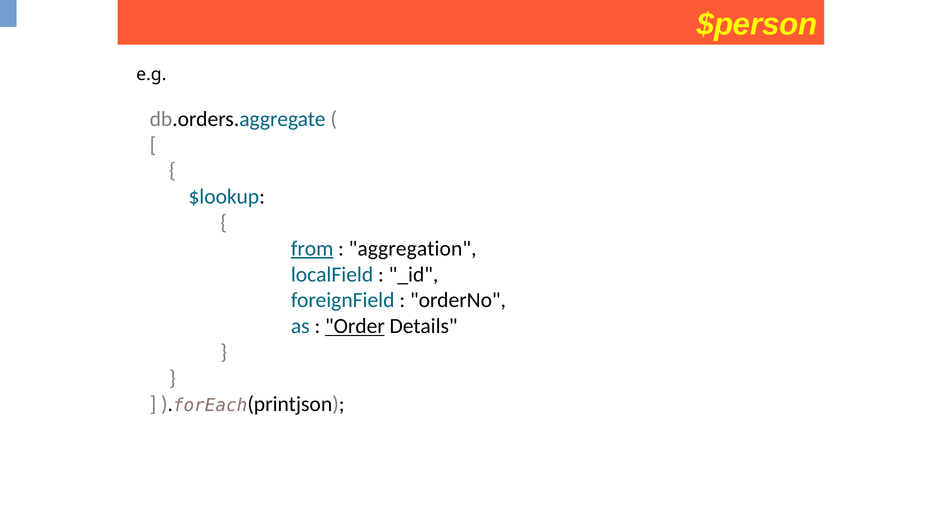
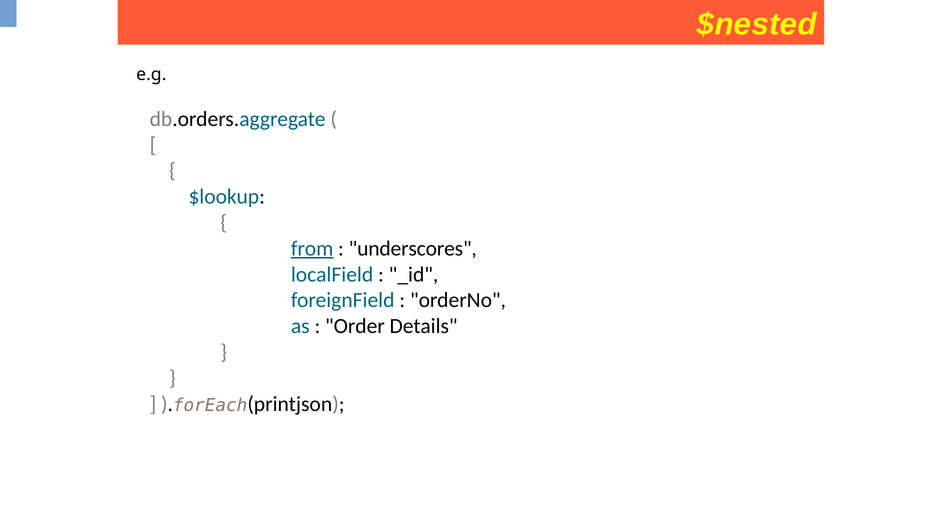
$person: $person -> $nested (757, 25)
aggregation: aggregation -> underscores (413, 248)
Order underline: present -> none (355, 326)
